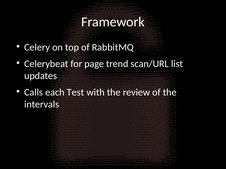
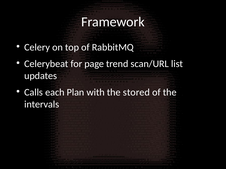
Test: Test -> Plan (76, 92)
review: review -> stored (136, 92)
